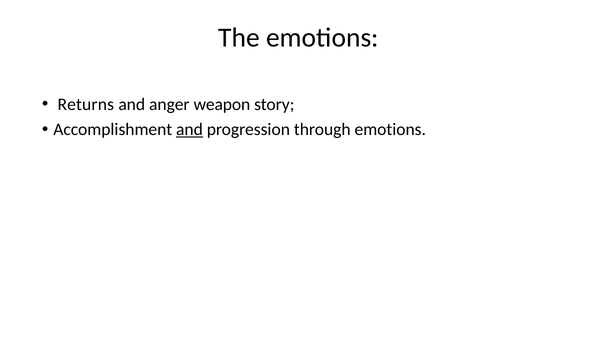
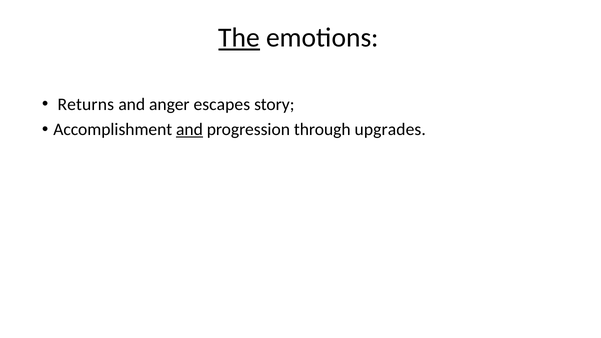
The underline: none -> present (239, 38)
weapon: weapon -> escapes (222, 104)
through emotions: emotions -> upgrades (390, 129)
